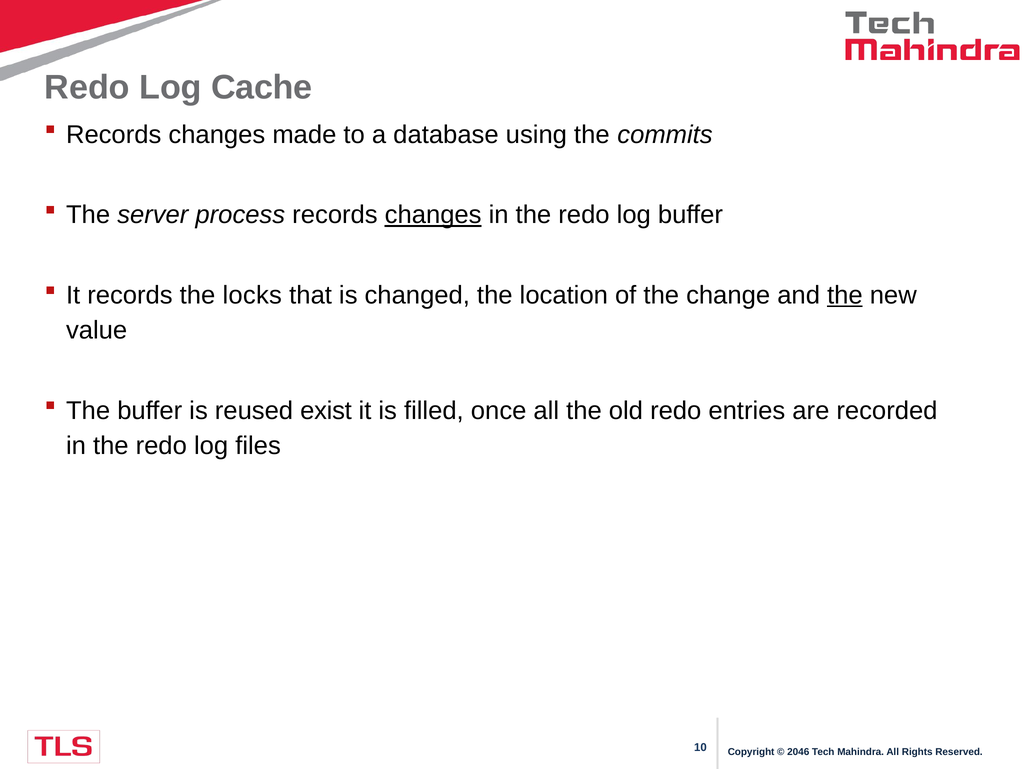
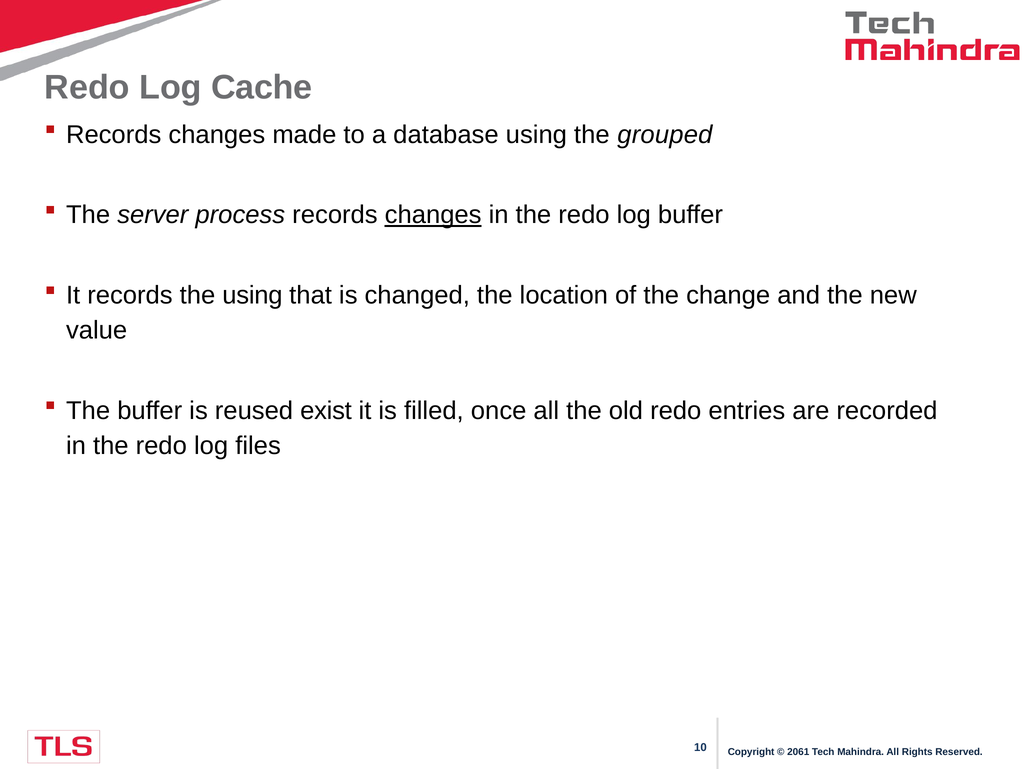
commits: commits -> grouped (665, 135)
the locks: locks -> using (252, 295)
the underline: present -> none (845, 295)
2046: 2046 -> 2061 (798, 752)
